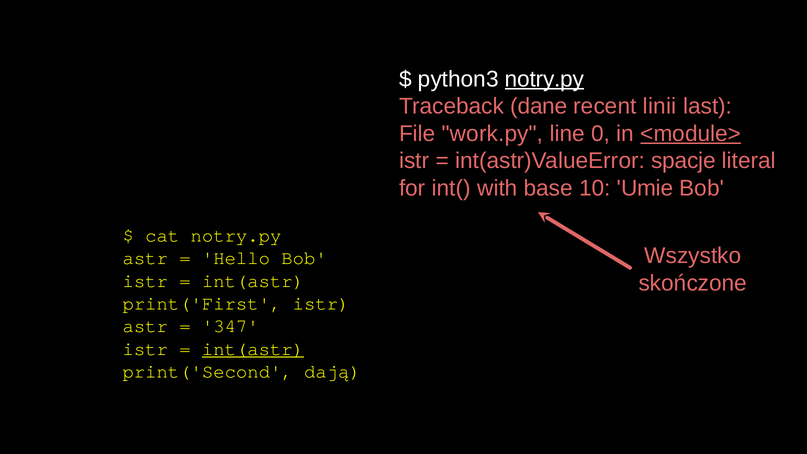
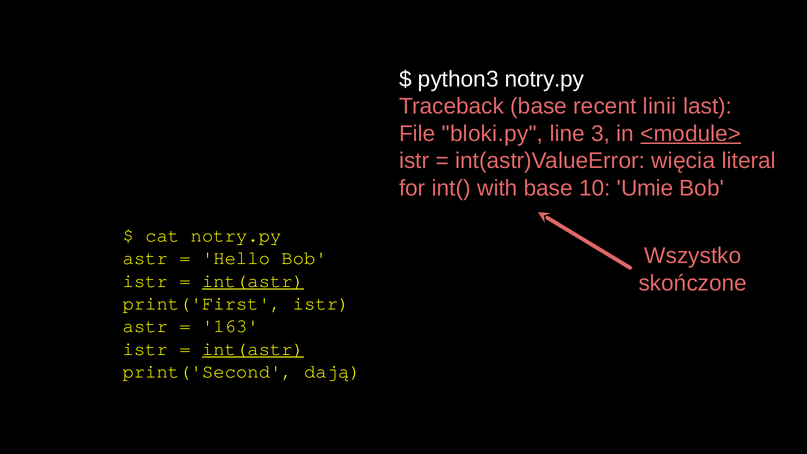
notry.py underline: present -> none (545, 79)
Traceback dane: dane -> base (539, 106)
work.py: work.py -> bloki.py (492, 134)
0: 0 -> 3 (601, 134)
spacje: spacje -> więcia (683, 161)
int(astr underline: none -> present (253, 281)
347: 347 -> 163 (230, 326)
